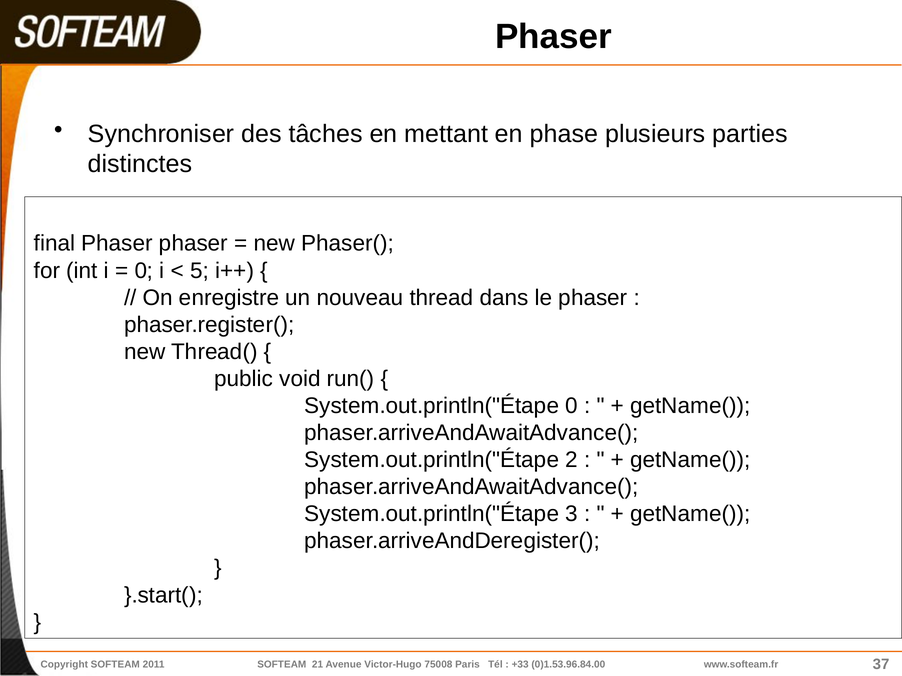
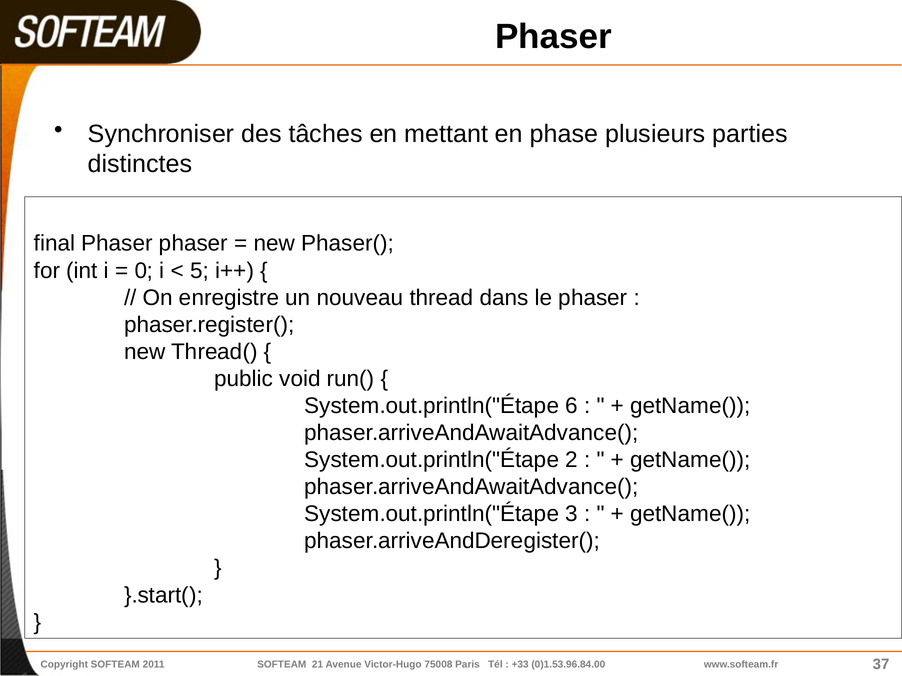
System.out.println("Étape 0: 0 -> 6 (572, 406)
